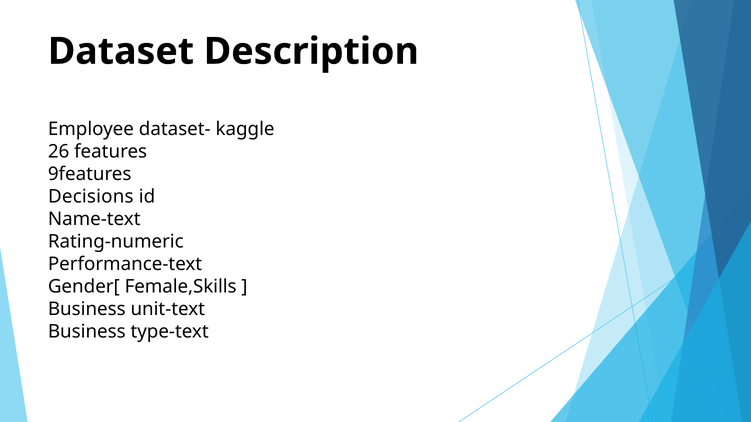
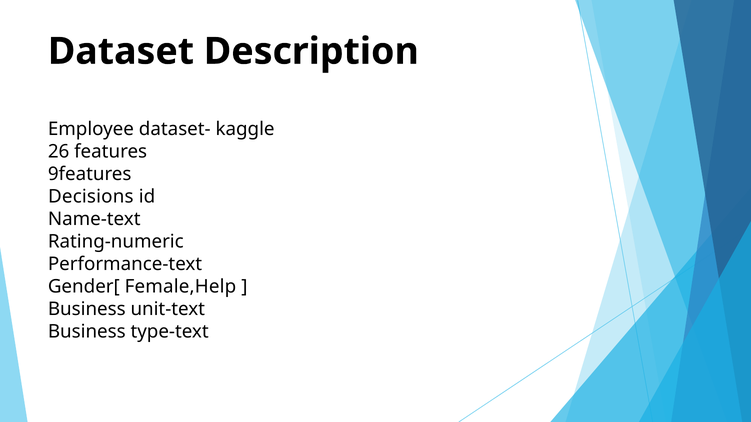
Female,Skills: Female,Skills -> Female,Help (180, 287)
